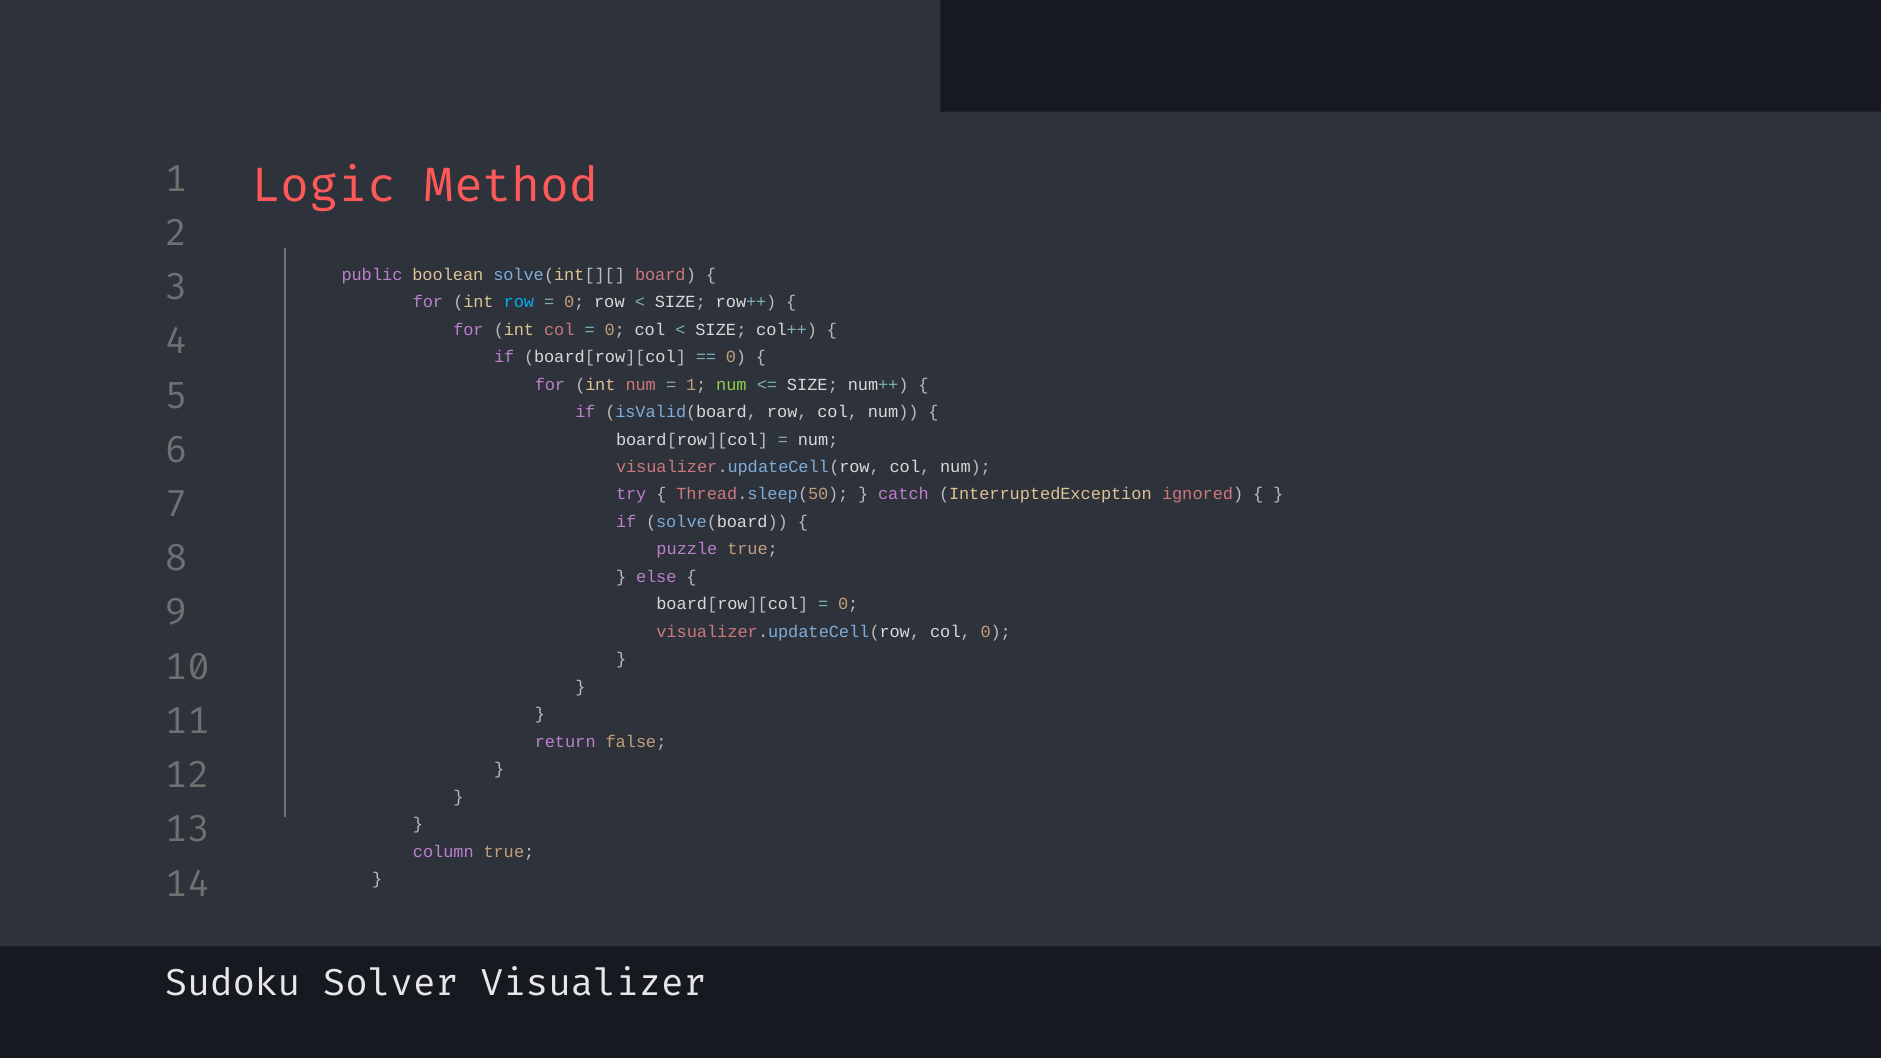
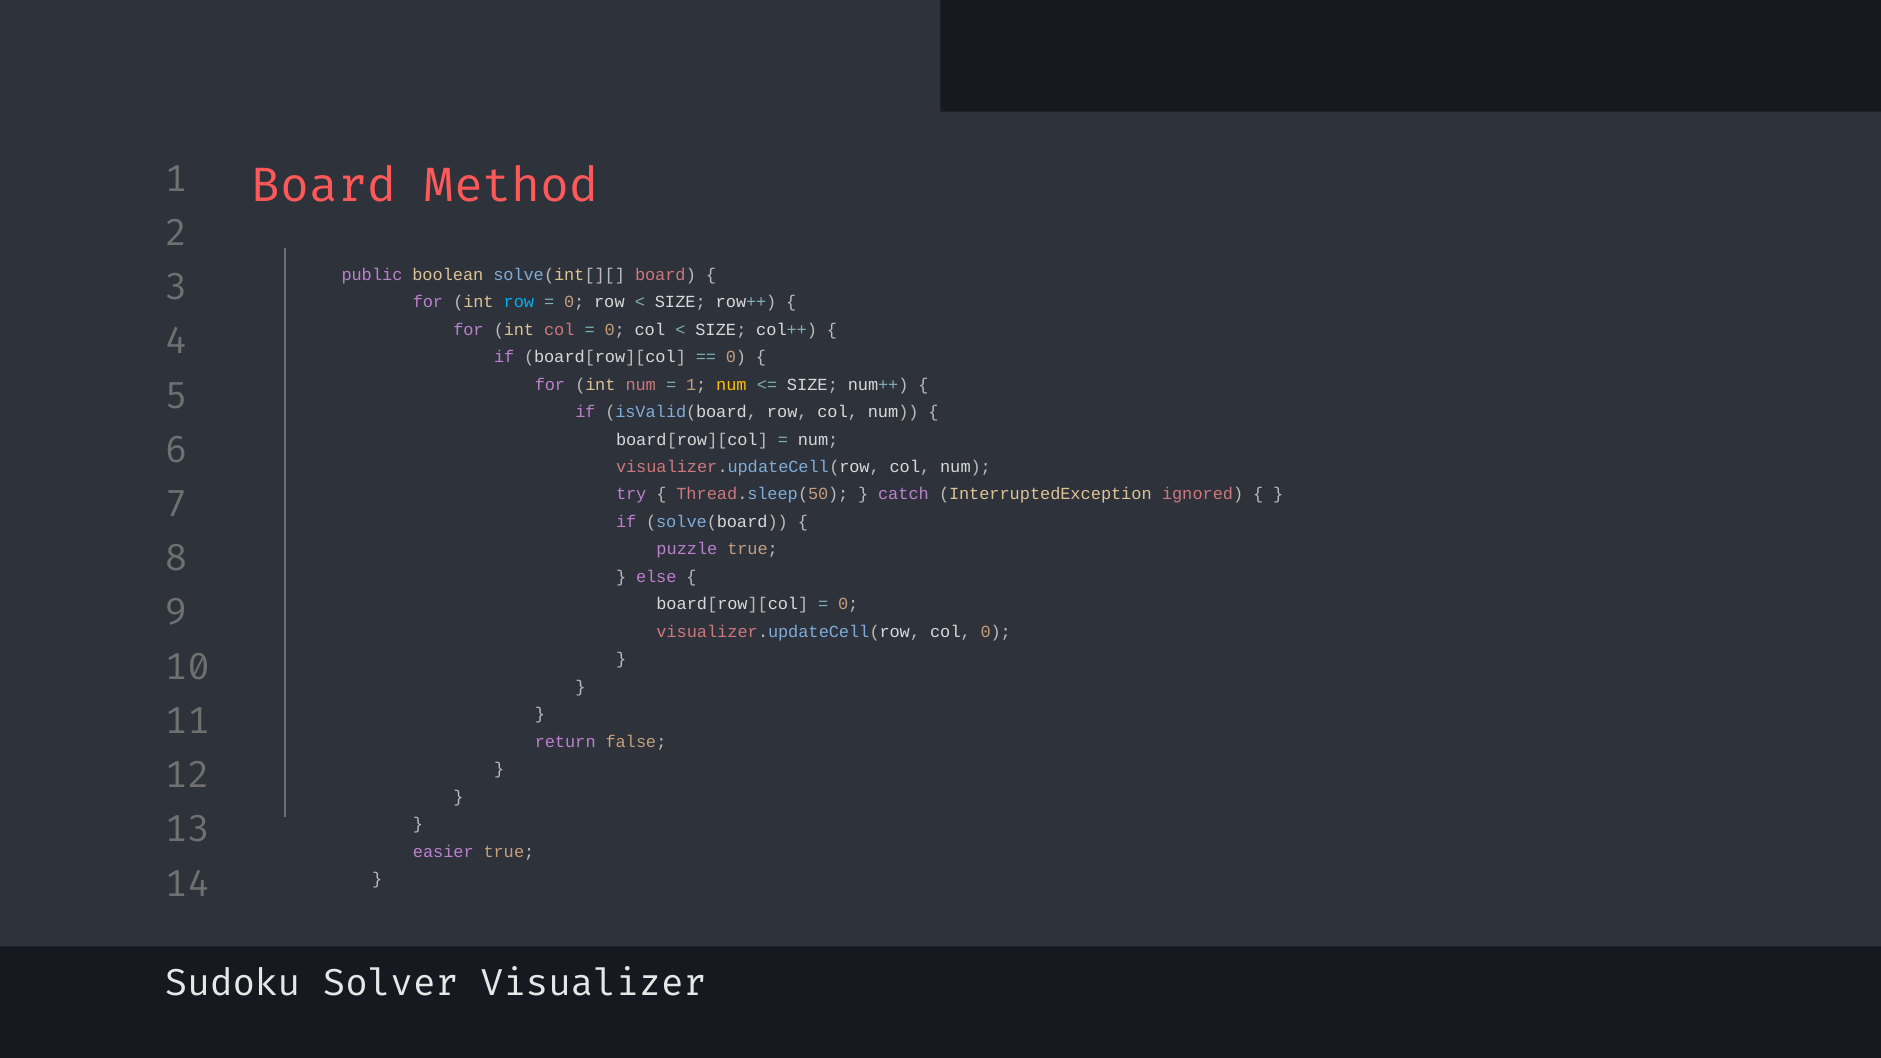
Logic: Logic -> Board (324, 186)
num colour: light green -> yellow (731, 385)
column: column -> easier (443, 852)
